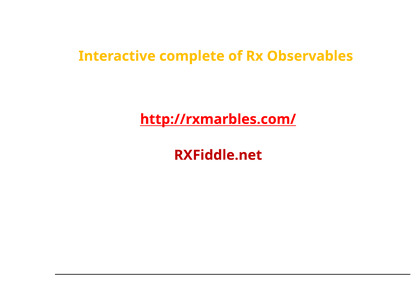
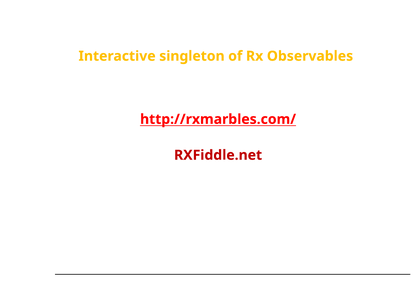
complete: complete -> singleton (192, 56)
